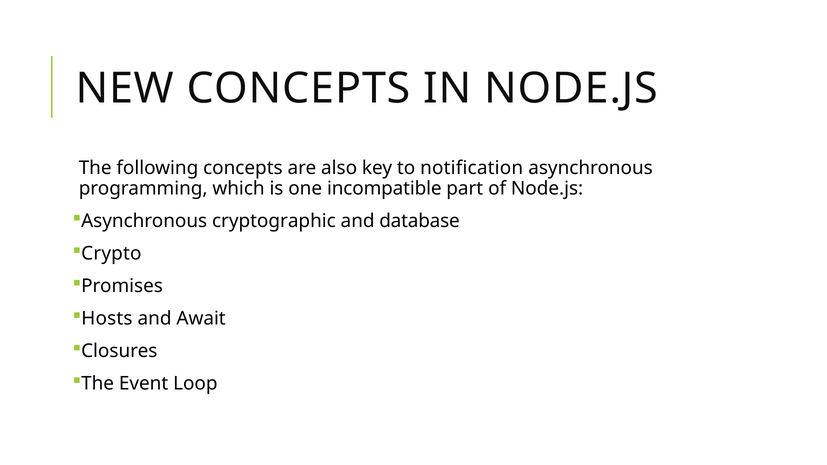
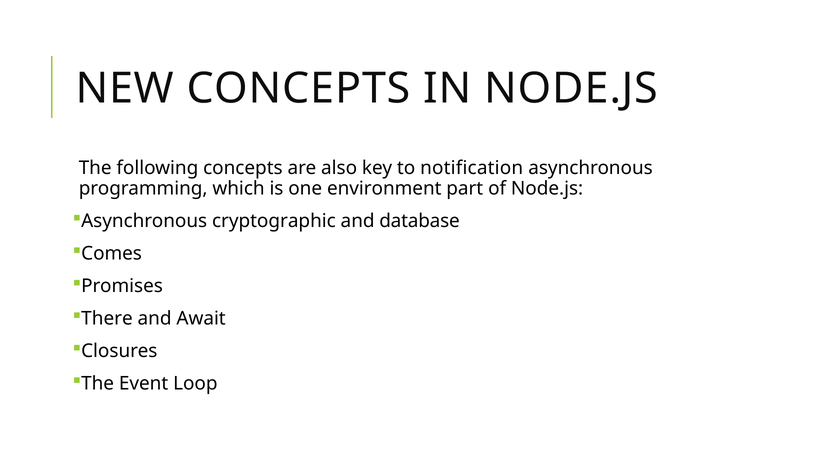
incompatible: incompatible -> environment (384, 189)
Crypto: Crypto -> Comes (112, 254)
Hosts: Hosts -> There (107, 319)
